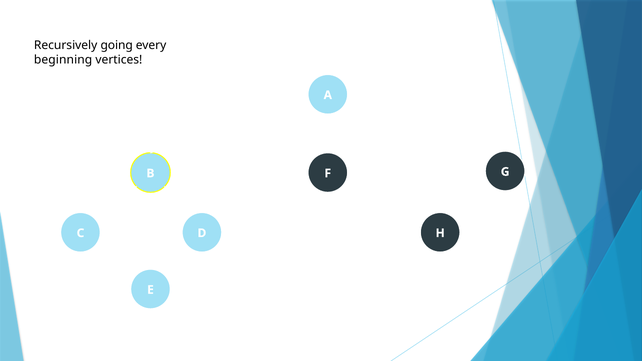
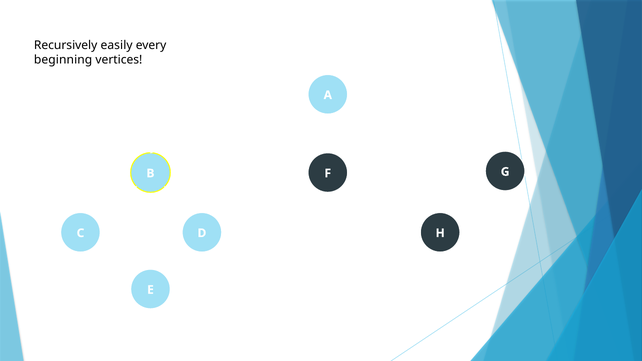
going: going -> easily (117, 45)
